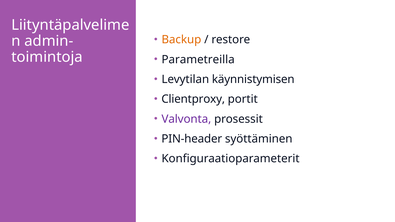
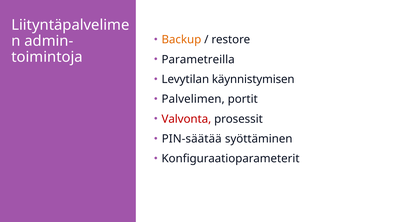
Clientproxy: Clientproxy -> Palvelimen (193, 99)
Valvonta colour: purple -> red (186, 119)
PIN-header: PIN-header -> PIN-säätää (192, 139)
